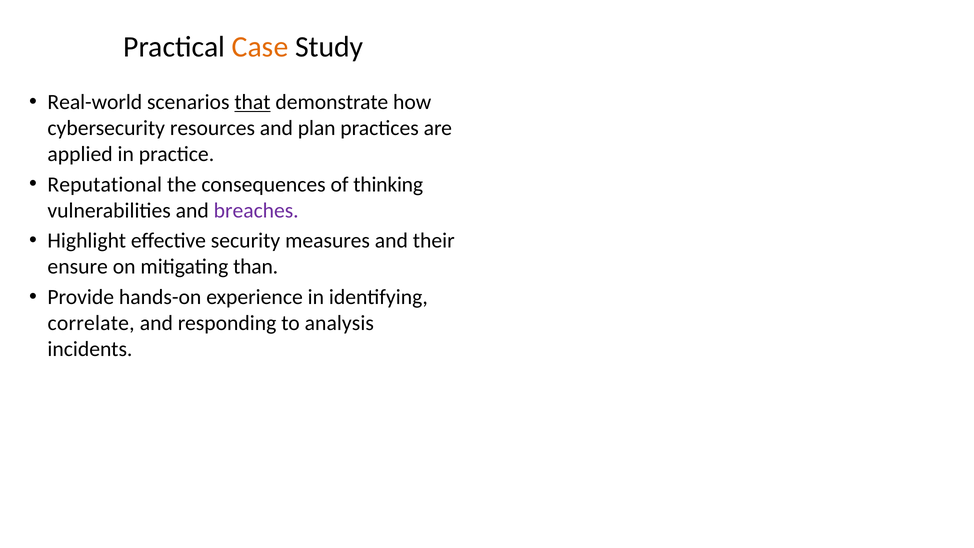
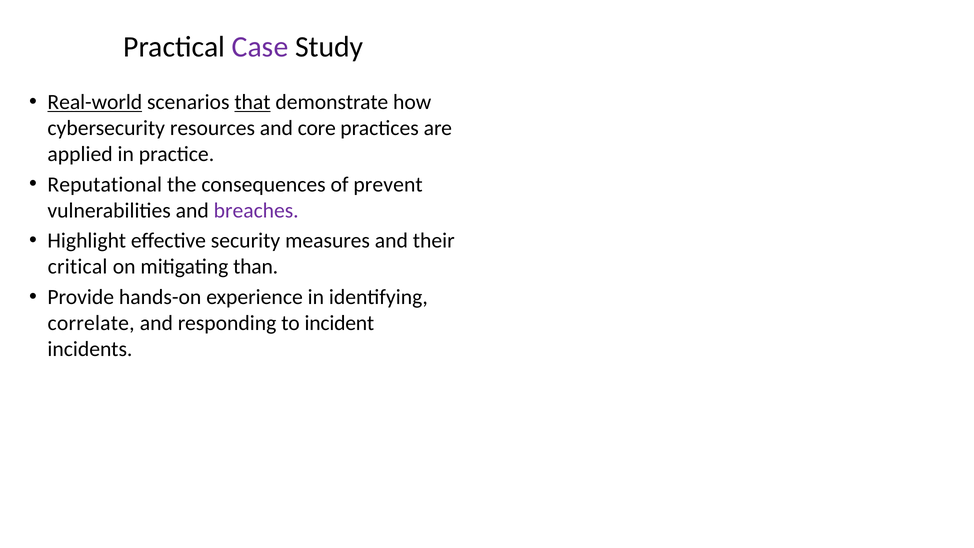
Case colour: orange -> purple (260, 47)
Real-world underline: none -> present (95, 102)
plan: plan -> core (317, 128)
thinking: thinking -> prevent (388, 184)
ensure: ensure -> critical (78, 267)
analysis: analysis -> incident (339, 323)
